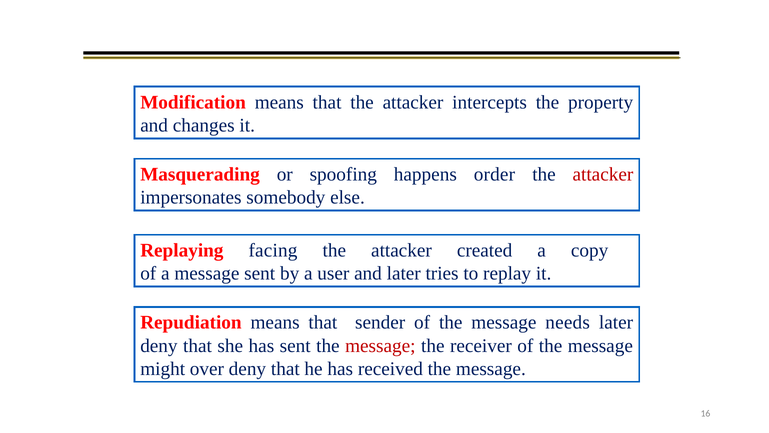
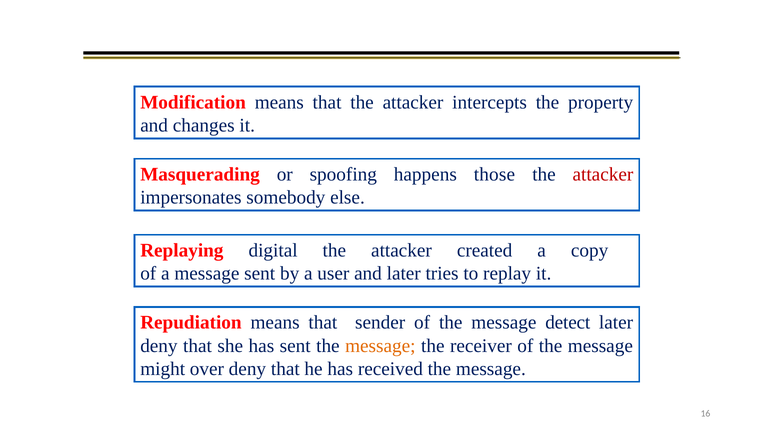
order: order -> those (494, 174)
facing: facing -> digital (273, 250)
needs: needs -> detect (568, 322)
message colour: red -> orange (380, 345)
